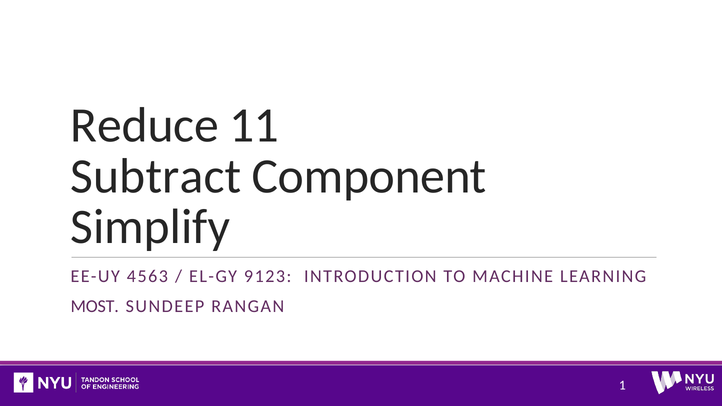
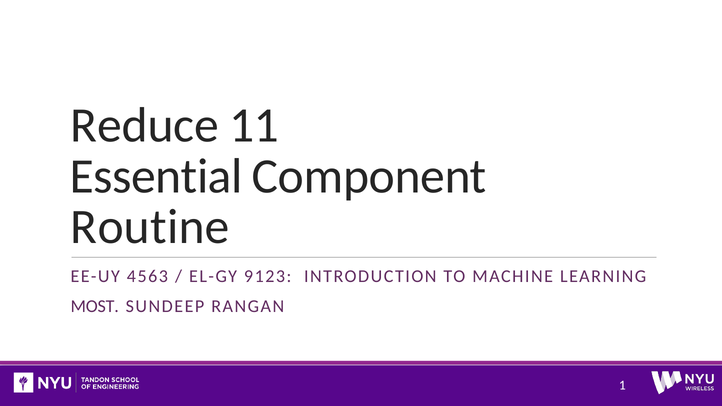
Subtract: Subtract -> Essential (156, 176)
Simplify: Simplify -> Routine (150, 227)
